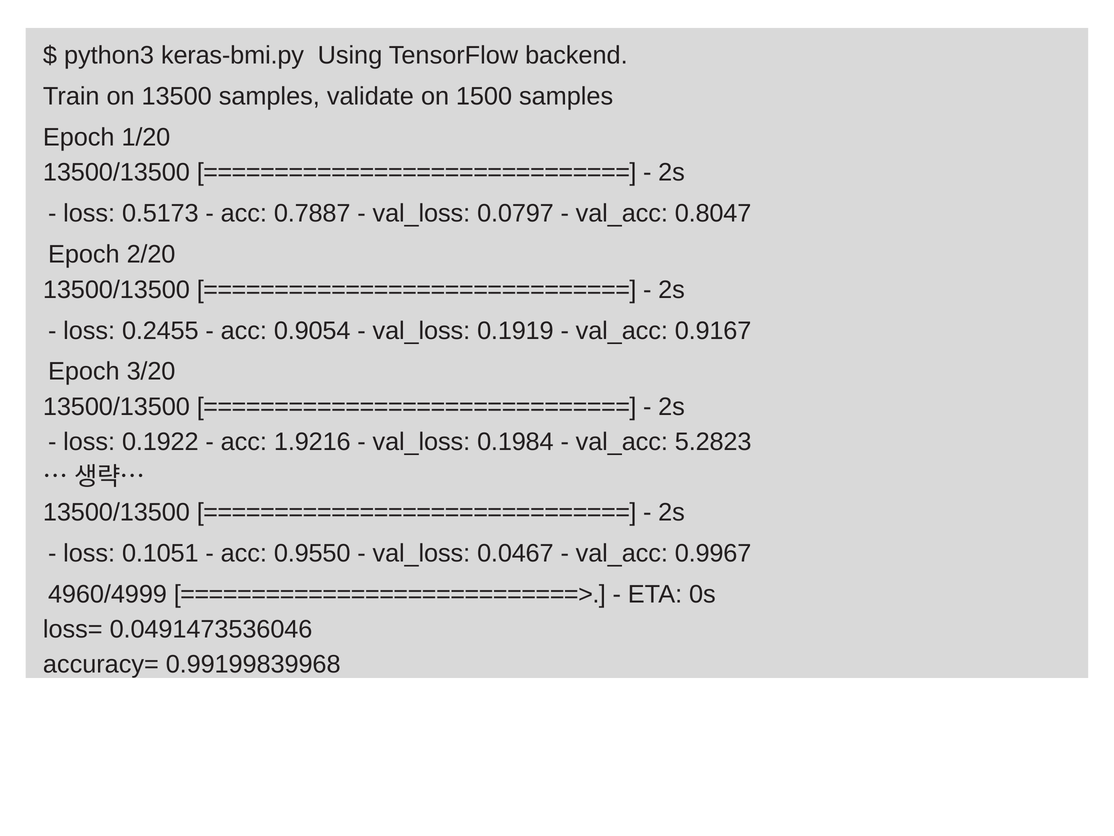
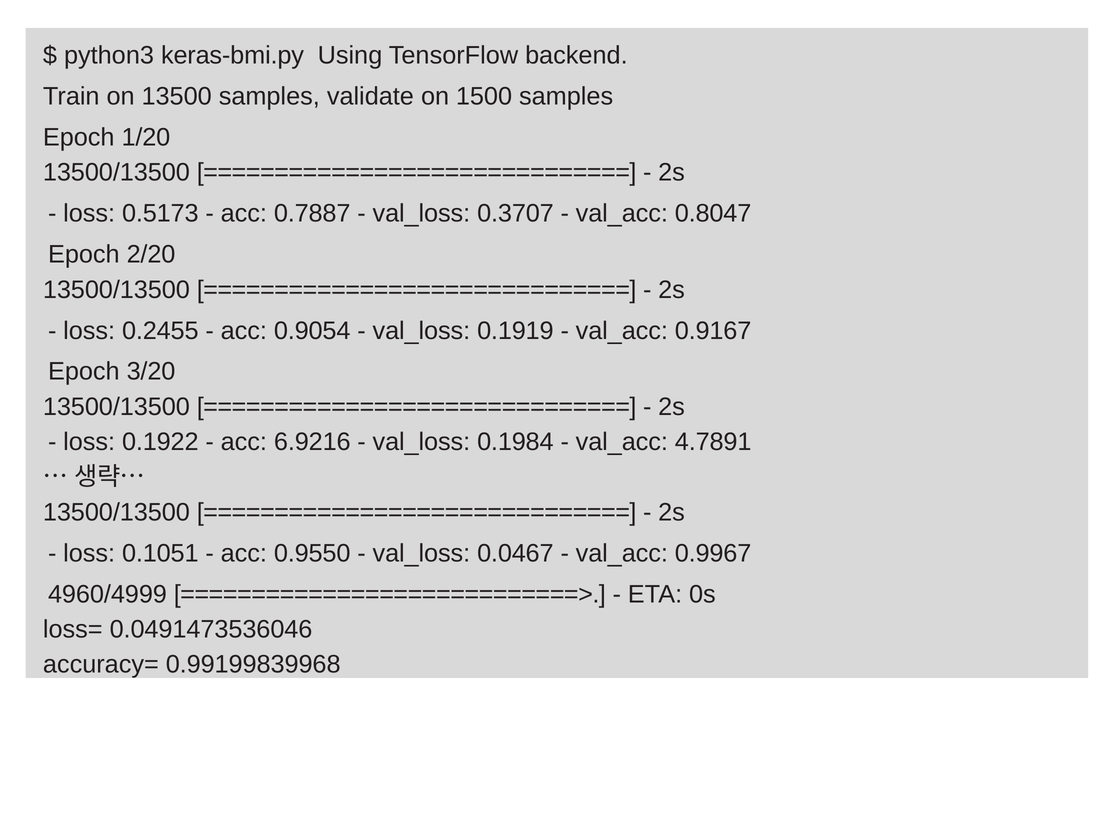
0.0797: 0.0797 -> 0.3707 (515, 213)
1.9216: 1.9216 -> 6.9216 (312, 442)
5.2823: 5.2823 -> 4.7891 (713, 442)
